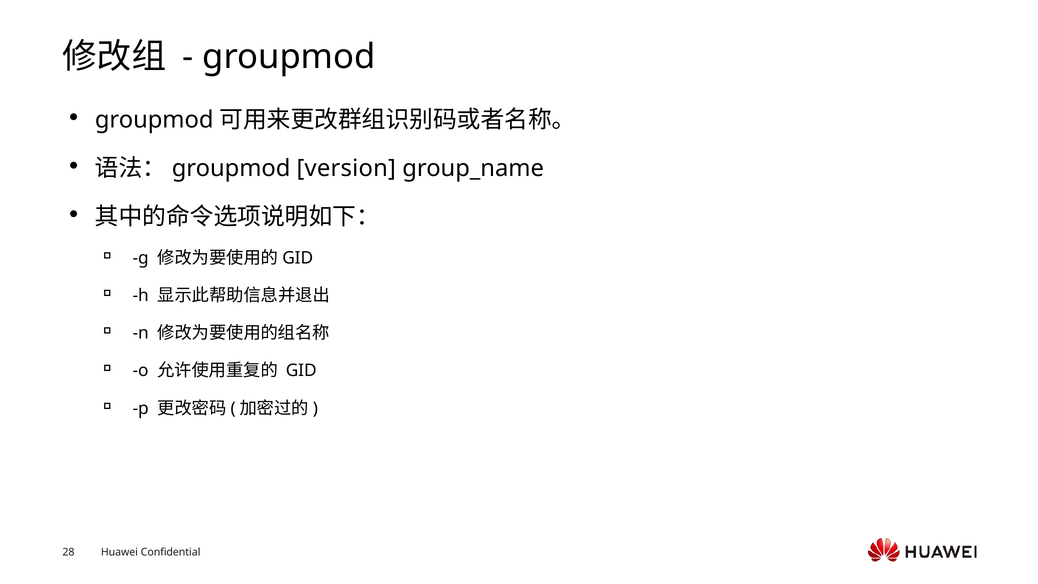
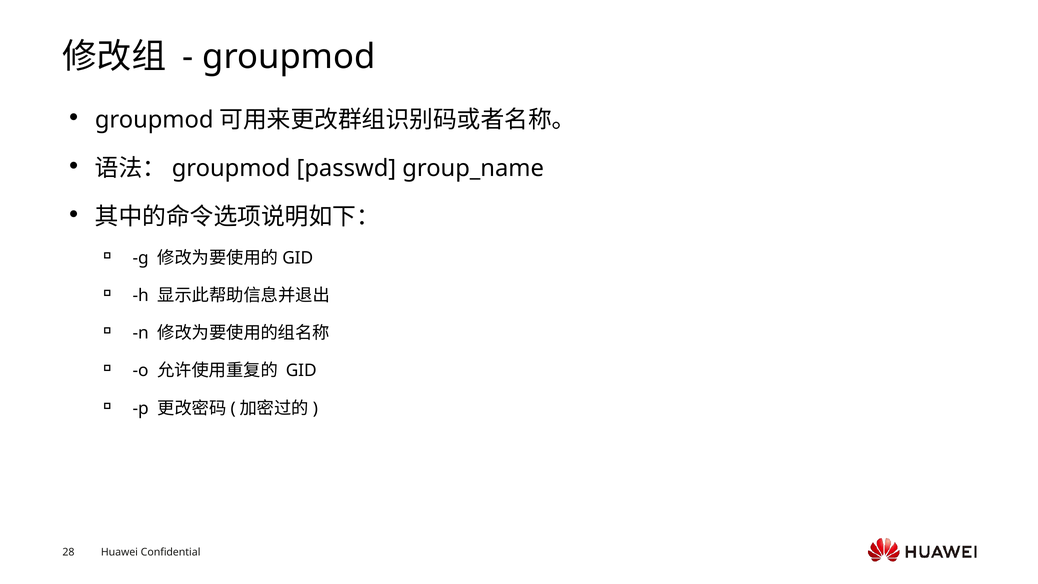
version: version -> passwd (346, 168)
